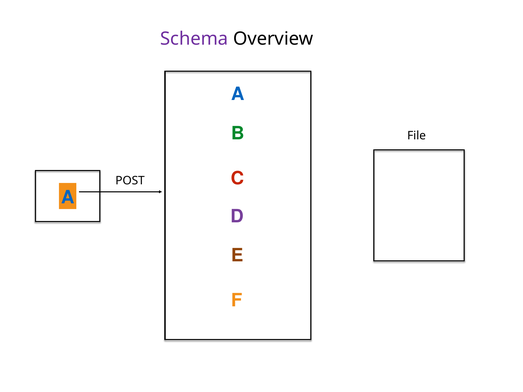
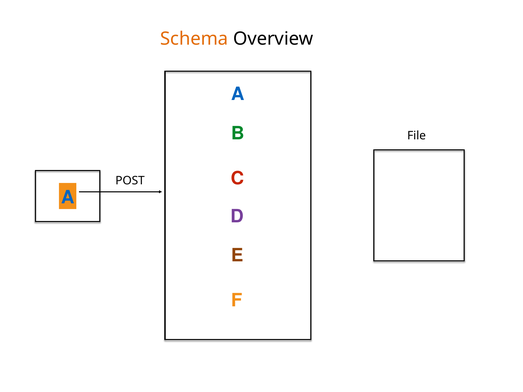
Schema colour: purple -> orange (194, 39)
